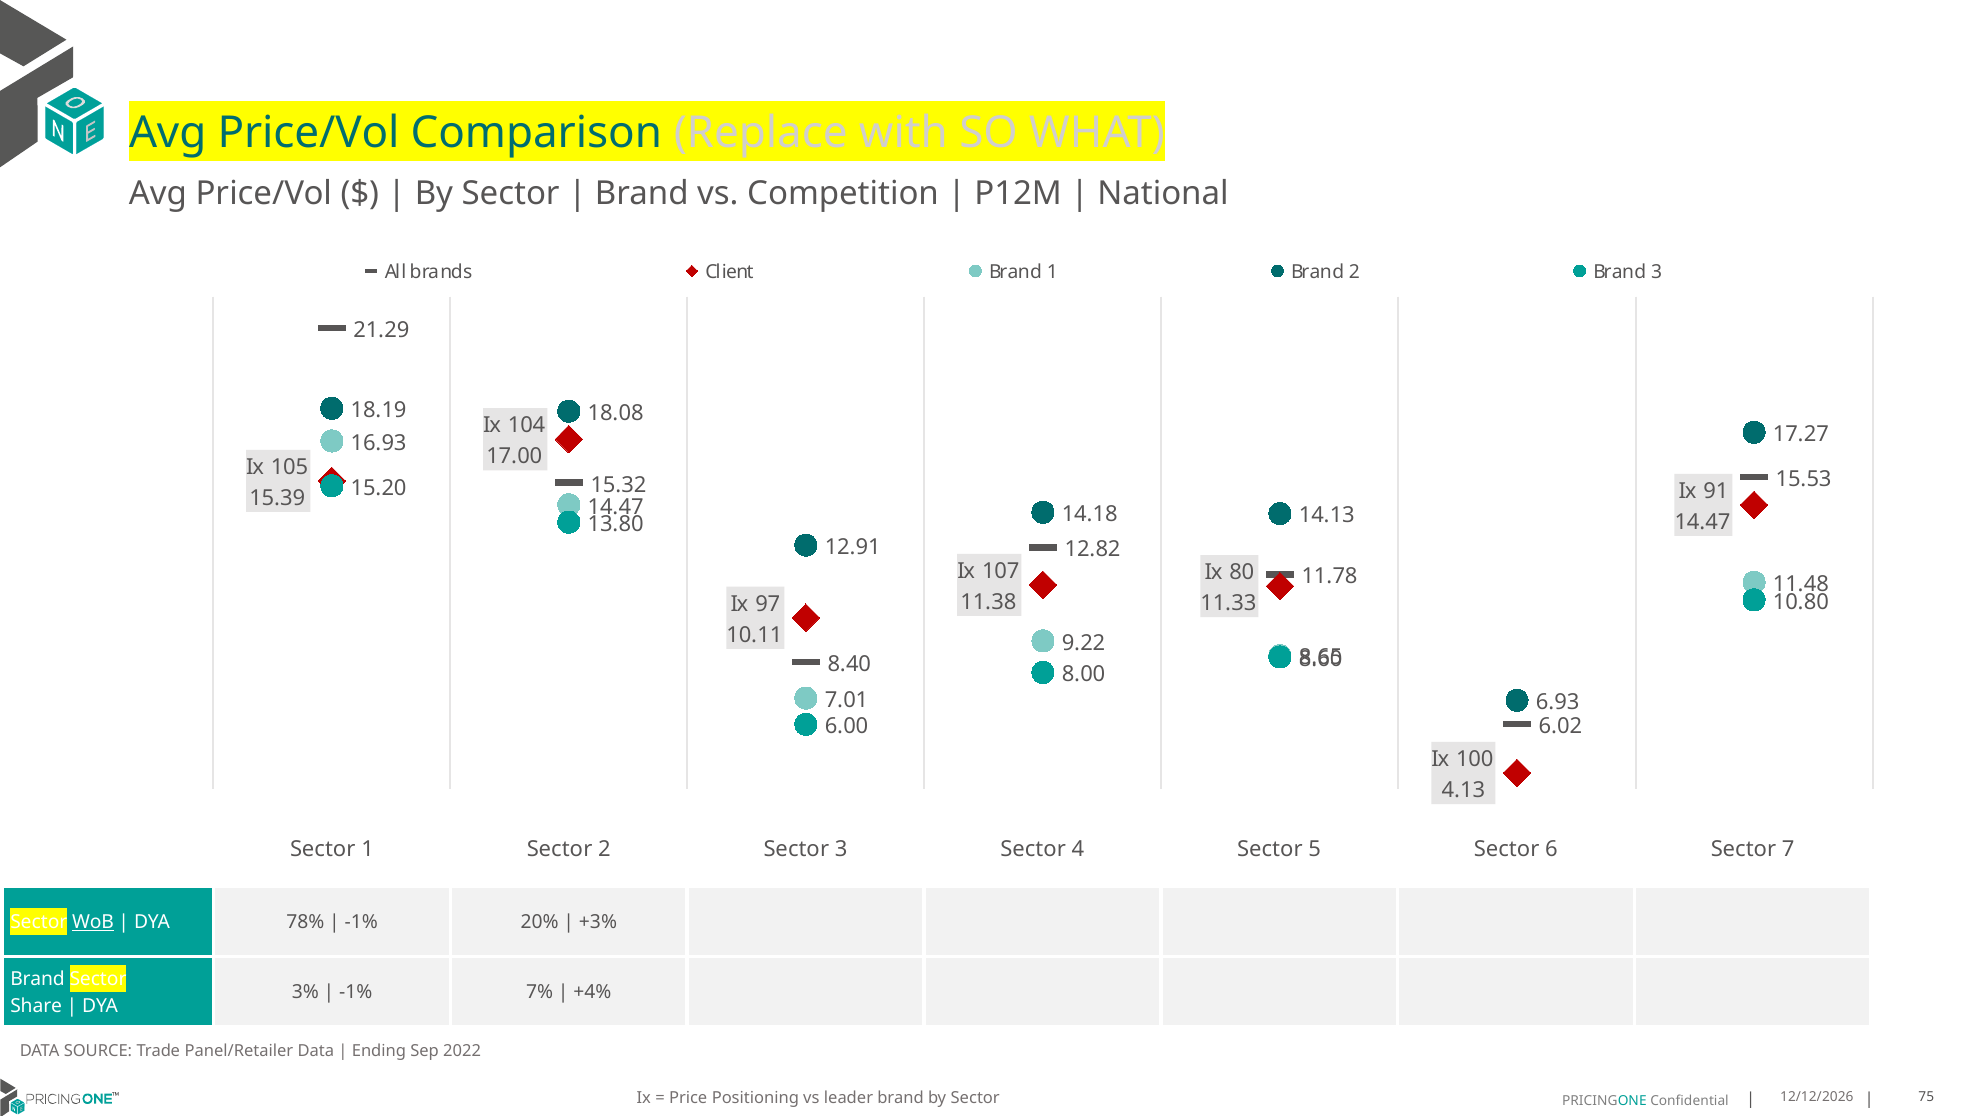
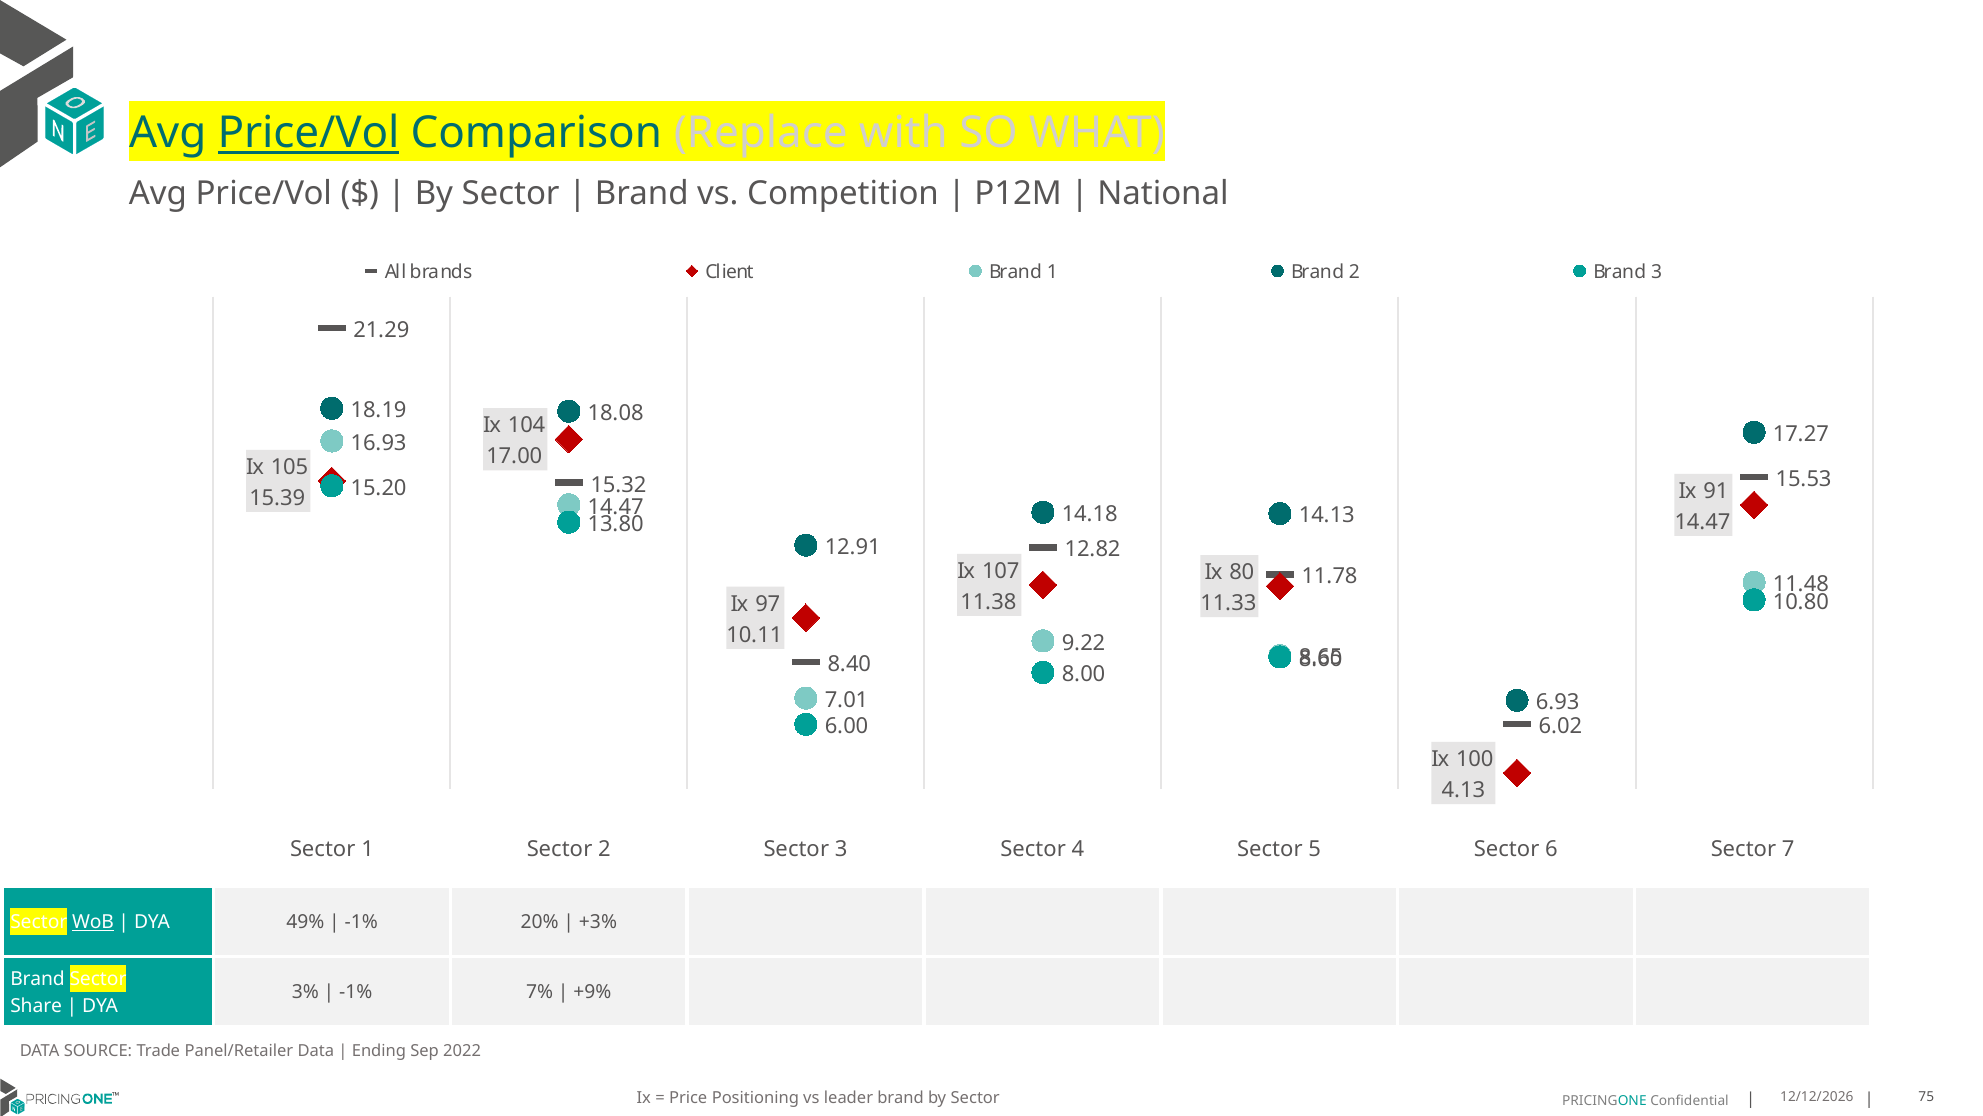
Price/Vol underline: none -> present (309, 133)
78%: 78% -> 49% (305, 922)
+4%: +4% -> +9% (592, 992)
